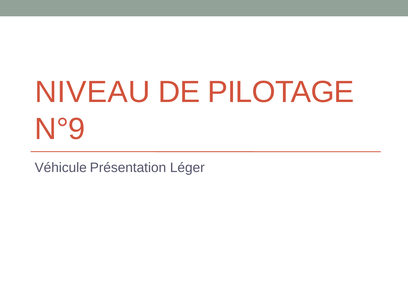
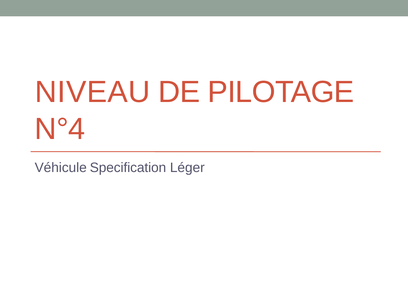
N°9: N°9 -> N°4 (60, 129)
Présentation: Présentation -> Specification (128, 168)
